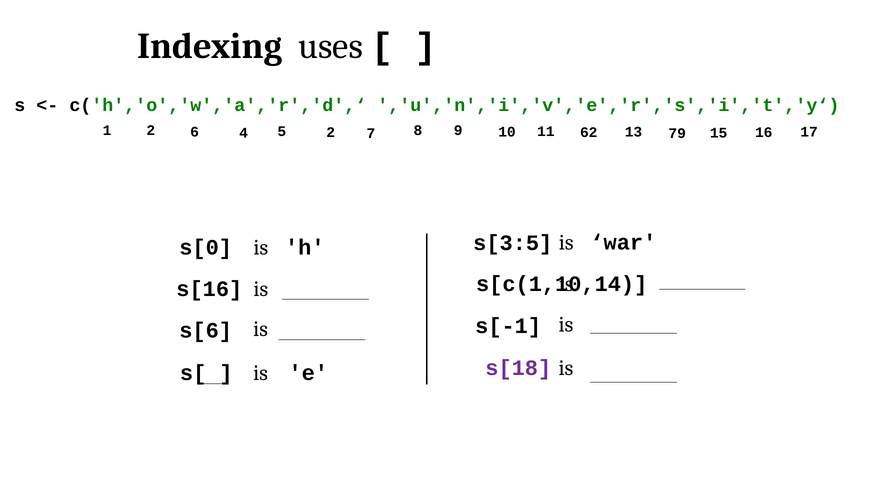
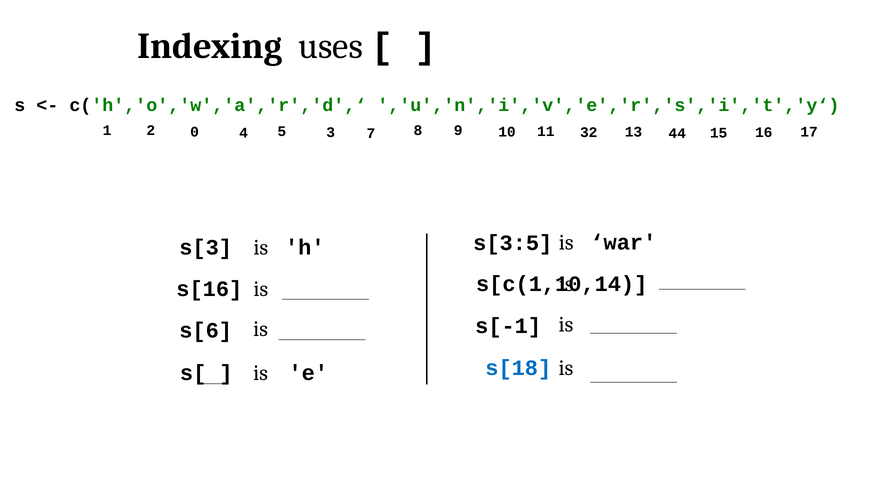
6: 6 -> 0 (195, 132)
5 2: 2 -> 3 (331, 132)
62: 62 -> 32 (589, 132)
79: 79 -> 44 (677, 133)
s[0: s[0 -> s[3 (206, 247)
s[18 colour: purple -> blue (518, 368)
